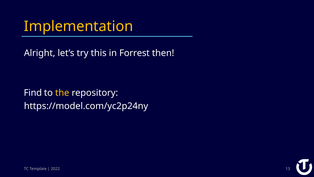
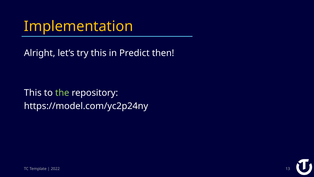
Forrest: Forrest -> Predict (134, 53)
Find: Find -> This (33, 93)
the colour: yellow -> light green (62, 93)
